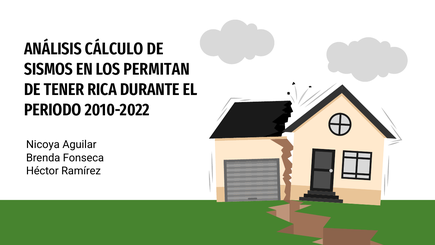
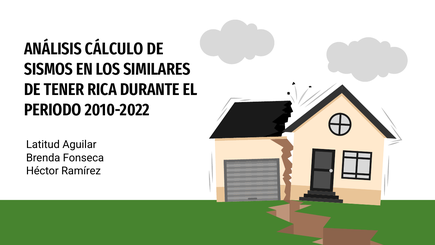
PERMITAN: PERMITAN -> SIMILARES (157, 69)
Nicoya: Nicoya -> Latitud (43, 145)
